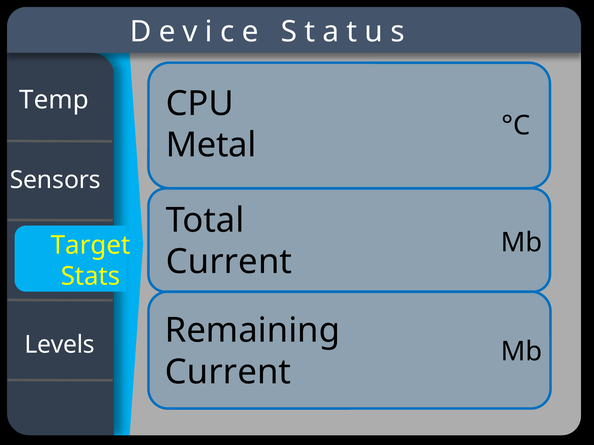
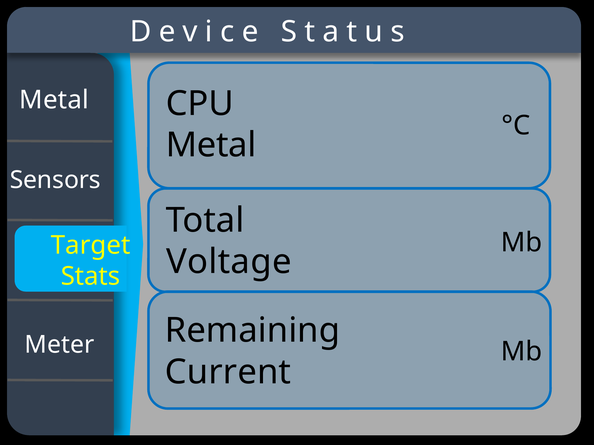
Temp: Temp -> Metal (54, 100)
Current: Current -> Voltage (229, 262)
Levels: Levels -> Meter (59, 345)
